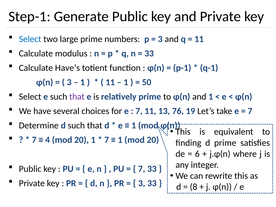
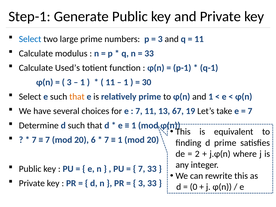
Have’s: Have’s -> Used’s (67, 68)
50: 50 -> 30 (147, 82)
that colour: purple -> orange (77, 97)
76: 76 -> 67 (178, 111)
4: 4 -> 7 (48, 140)
20 1: 1 -> 6 (93, 140)
6: 6 -> 2 (197, 154)
8: 8 -> 0 (194, 187)
